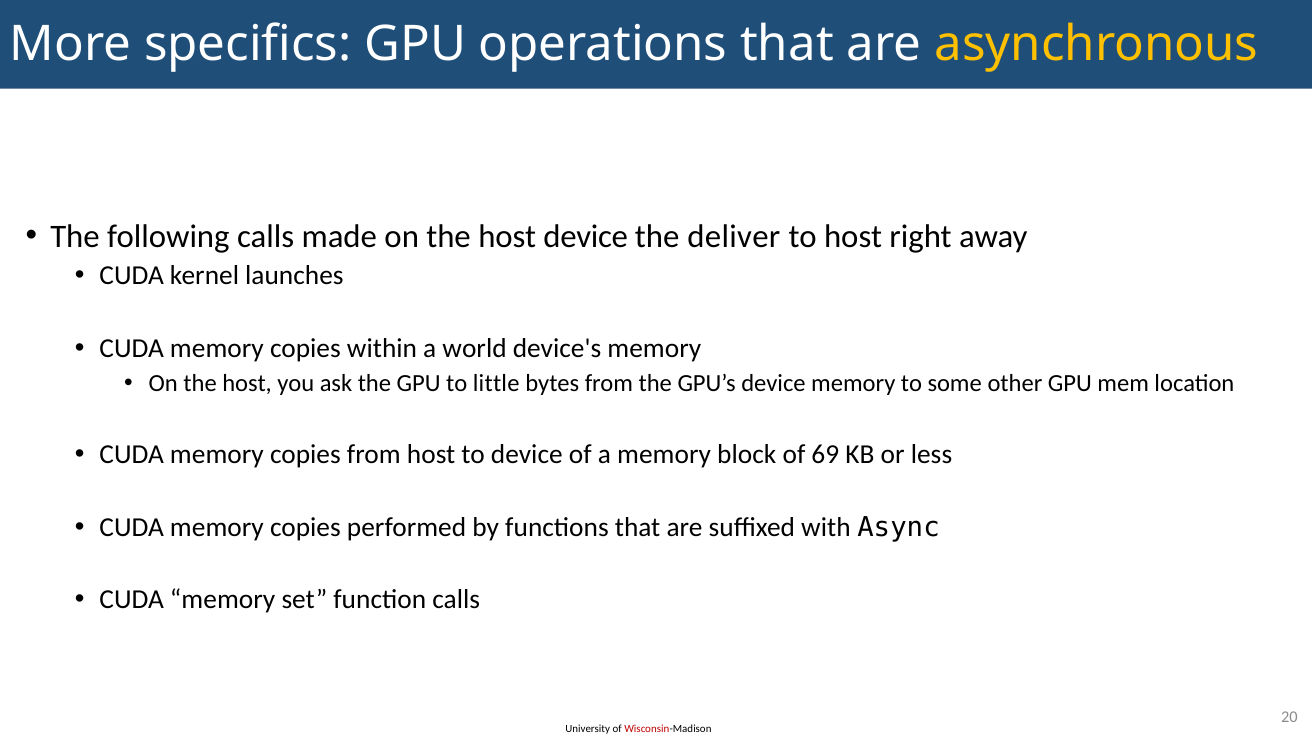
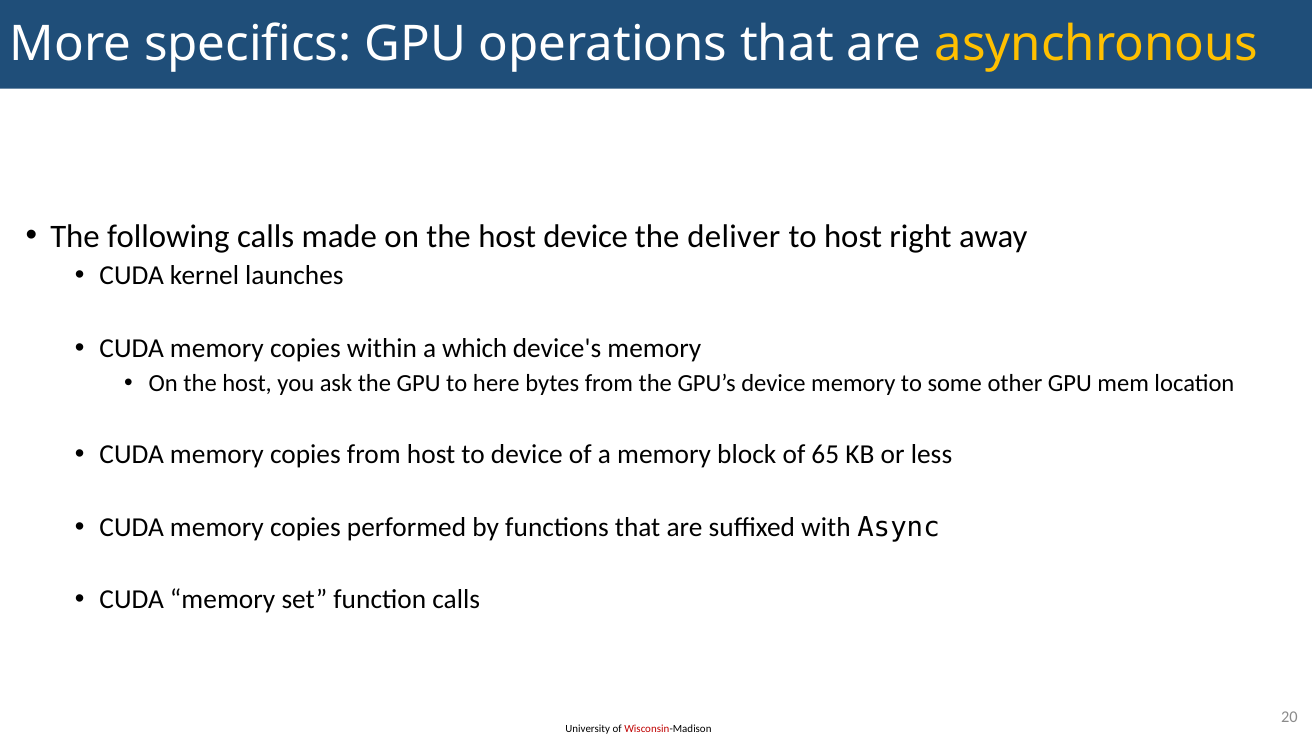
world: world -> which (475, 348)
little: little -> here (496, 383)
69: 69 -> 65 (825, 454)
